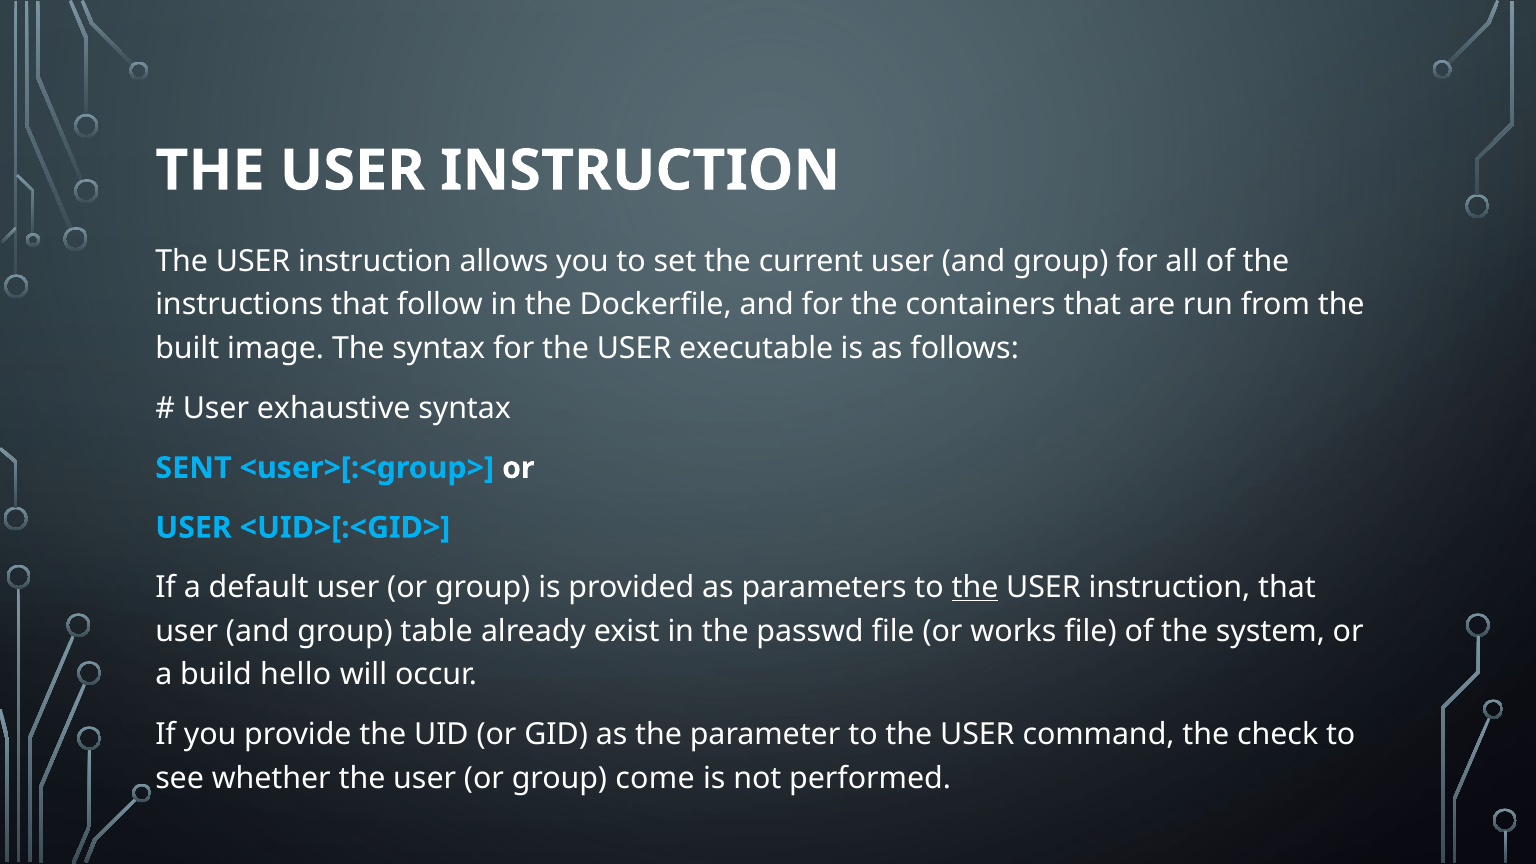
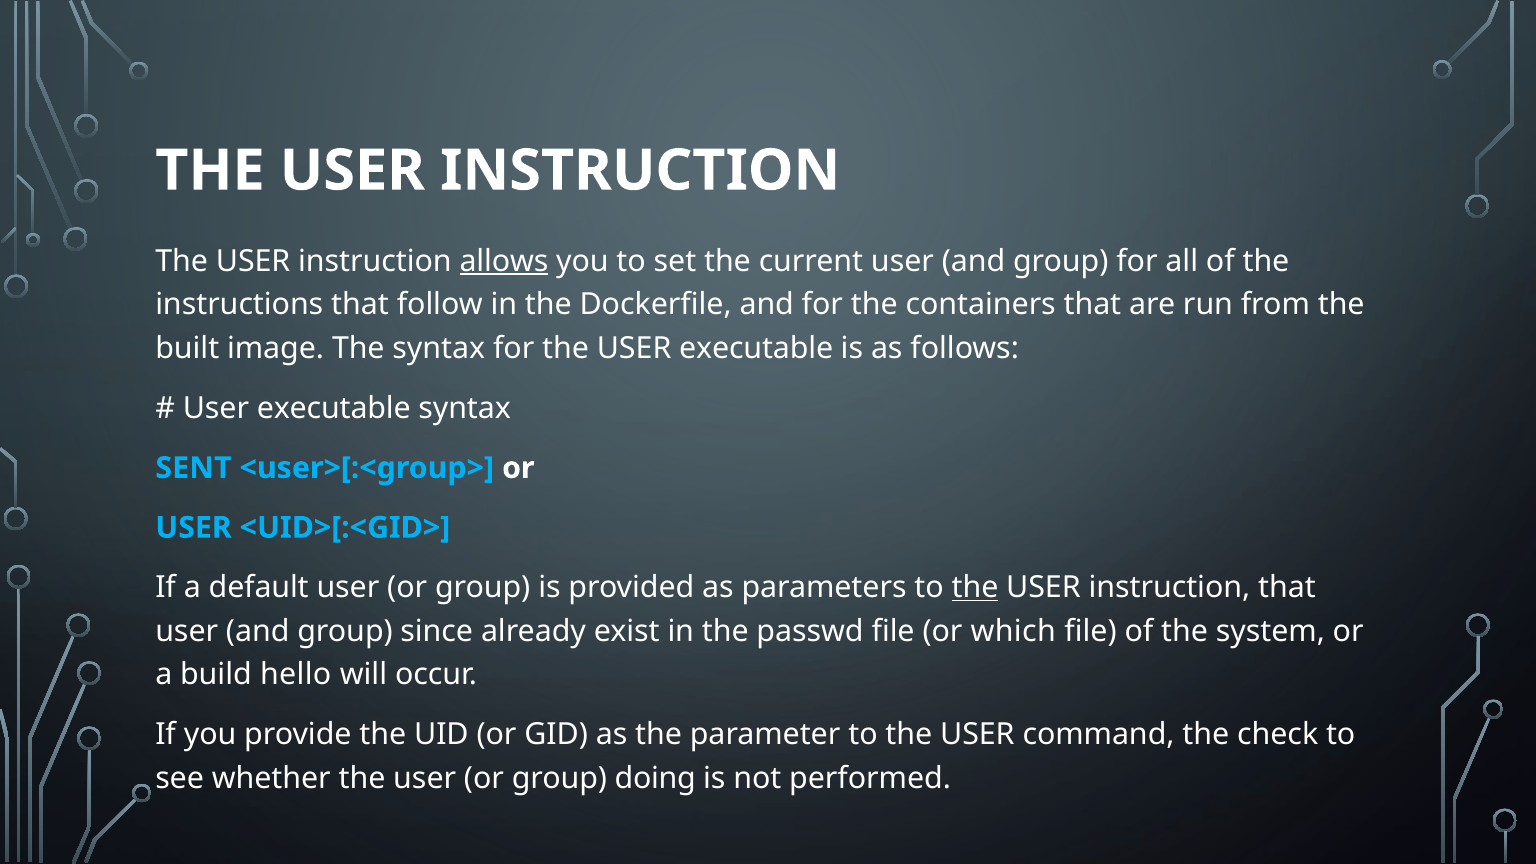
allows underline: none -> present (504, 261)
exhaustive: exhaustive -> executable (334, 408)
table: table -> since (437, 631)
works: works -> which (1013, 631)
come: come -> doing (655, 778)
